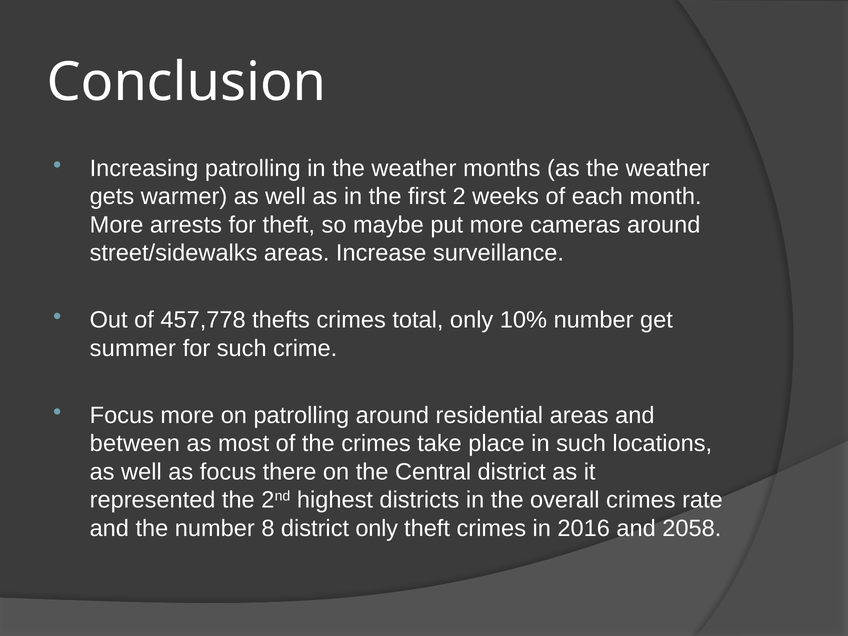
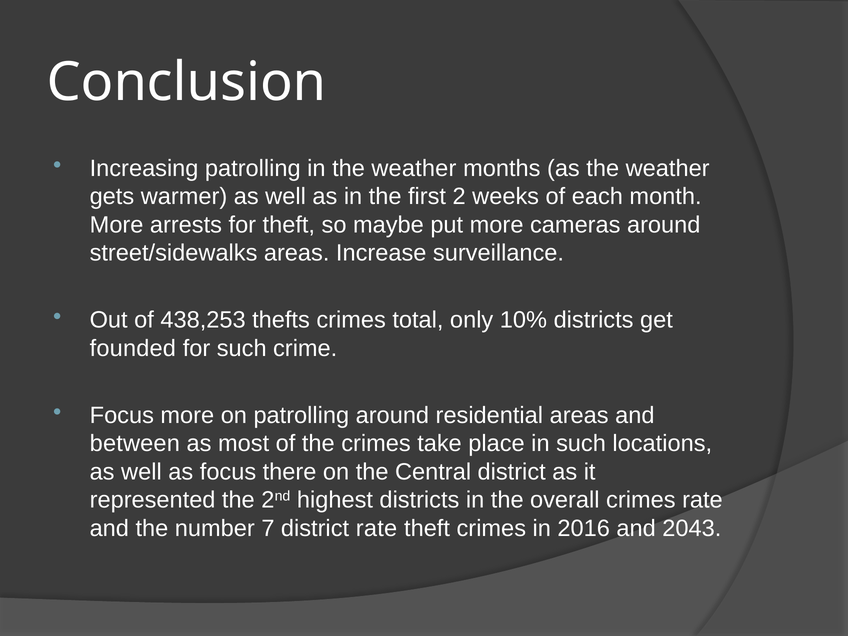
457,778: 457,778 -> 438,253 (203, 320)
10% number: number -> districts (594, 320)
summer: summer -> founded (133, 348)
8: 8 -> 7 (268, 528)
district only: only -> rate (377, 528)
2058: 2058 -> 2043 (692, 528)
